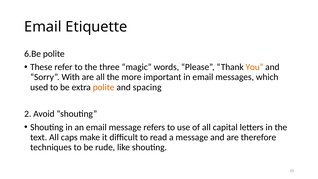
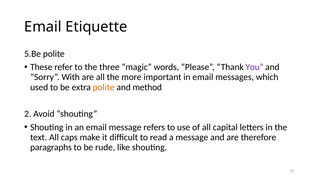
6.Be: 6.Be -> 5.Be (33, 54)
You colour: orange -> purple (255, 67)
spacing: spacing -> method (147, 87)
techniques: techniques -> paragraphs (51, 147)
